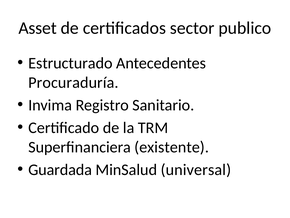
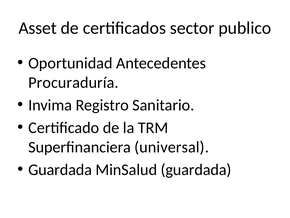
Estructurado: Estructurado -> Oportunidad (70, 63)
existente: existente -> universal (172, 147)
MinSalud universal: universal -> guardada (196, 169)
